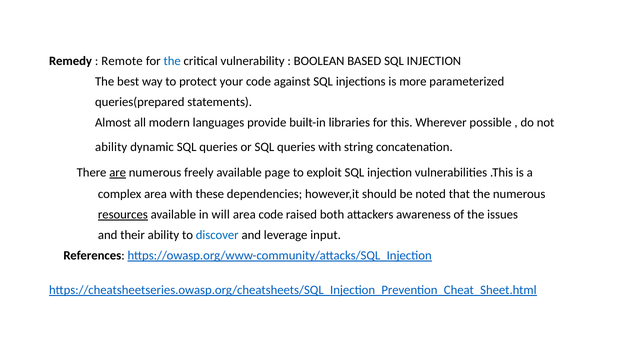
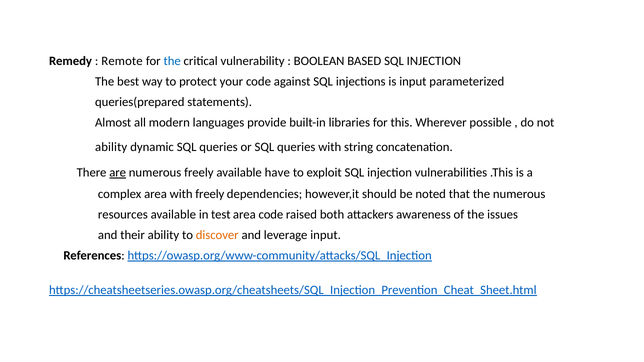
is more: more -> input (413, 82)
page: page -> have (277, 173)
with these: these -> freely (210, 194)
resources underline: present -> none (123, 215)
will: will -> test (221, 215)
discover colour: blue -> orange (217, 235)
